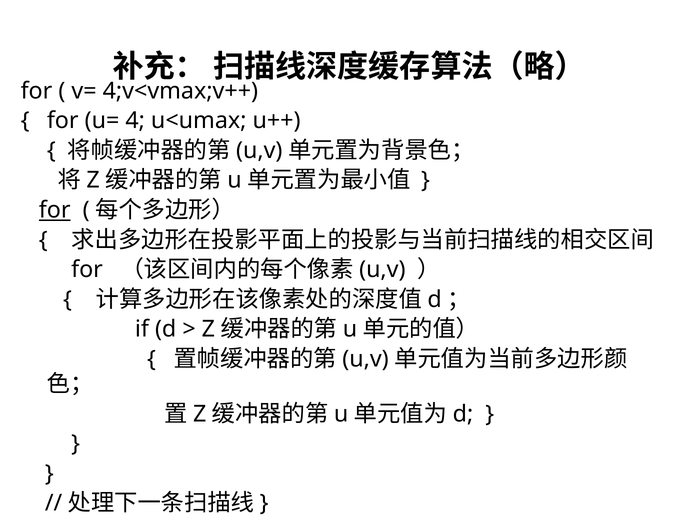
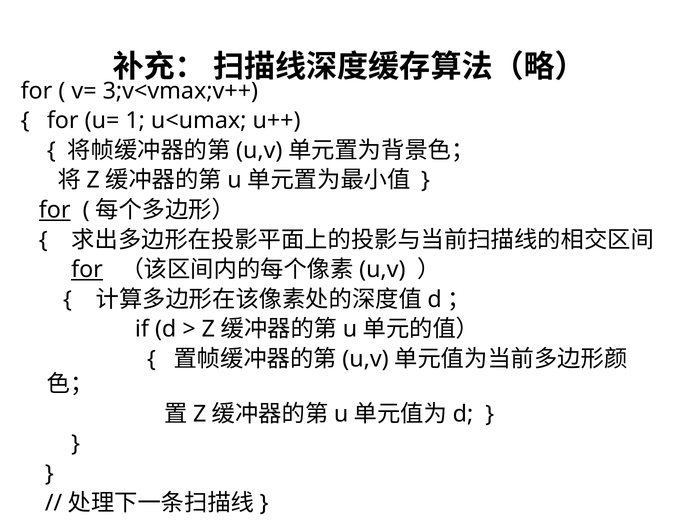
4;v<vmax;v++: 4;v<vmax;v++ -> 3;v<vmax;v++ (180, 91)
4: 4 -> 1 (135, 121)
for underline: none -> present (87, 270)
